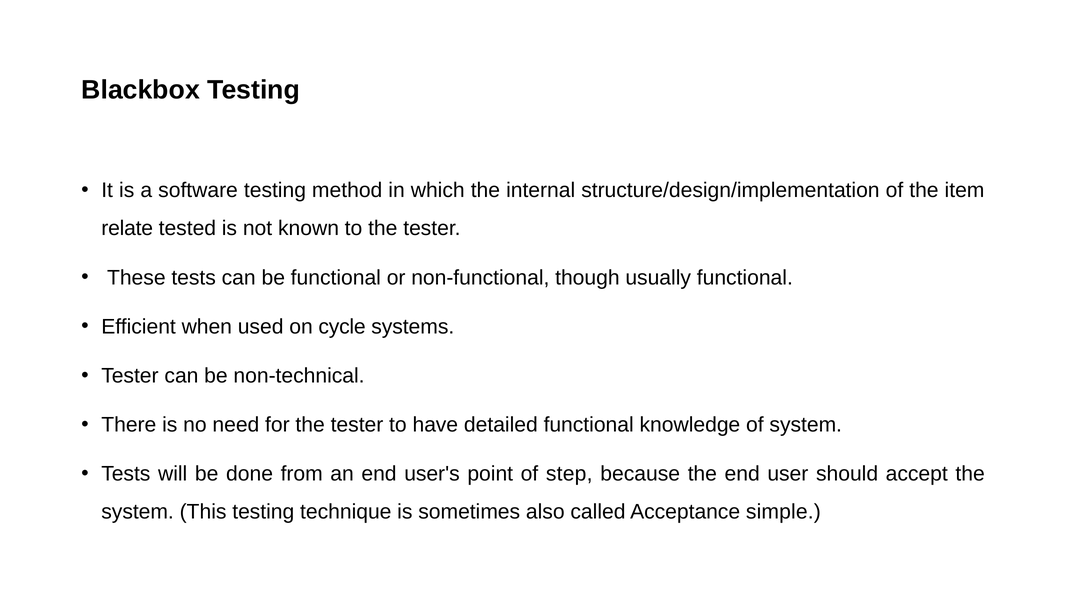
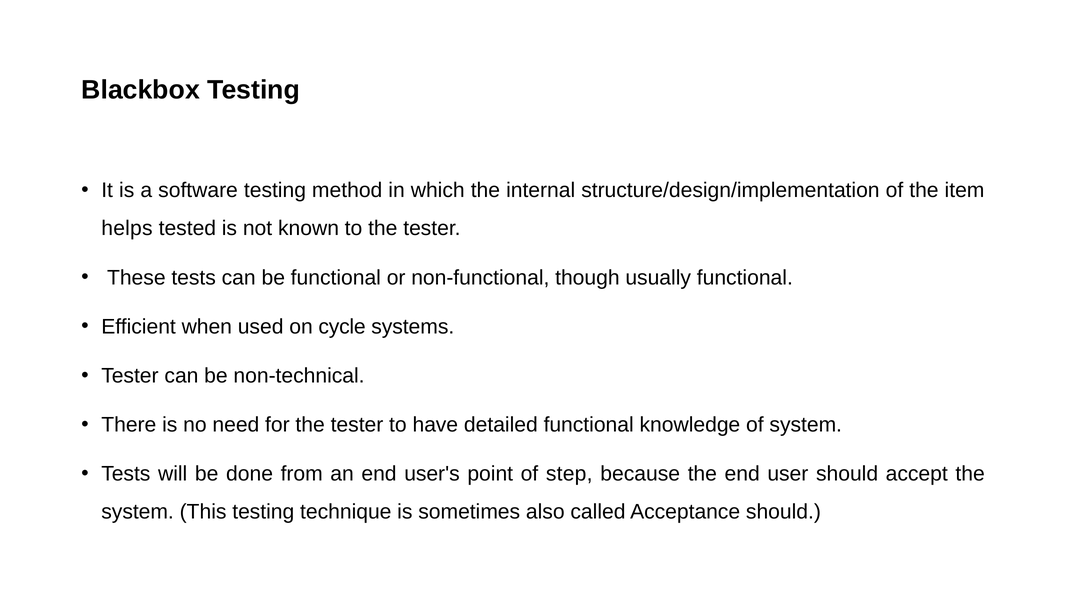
relate: relate -> helps (127, 229)
Acceptance simple: simple -> should (783, 512)
